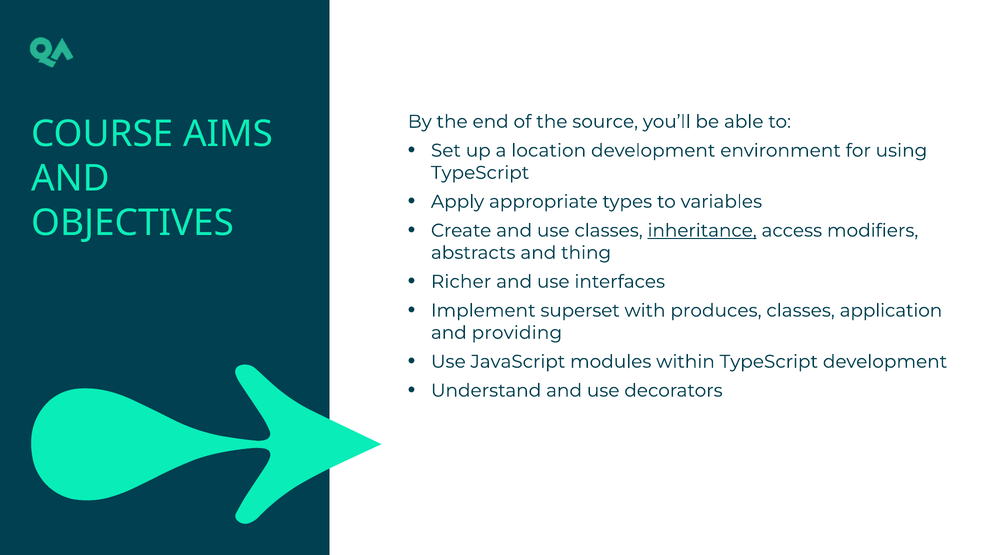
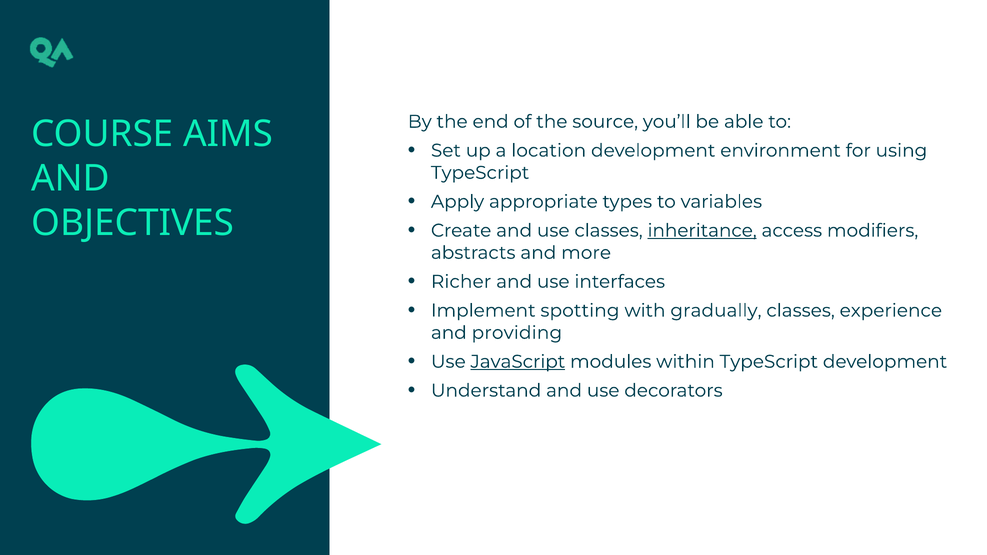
thing: thing -> more (586, 253)
superset: superset -> spotting (580, 311)
produces: produces -> gradually (716, 311)
application: application -> experience (891, 311)
JavaScript underline: none -> present (518, 362)
